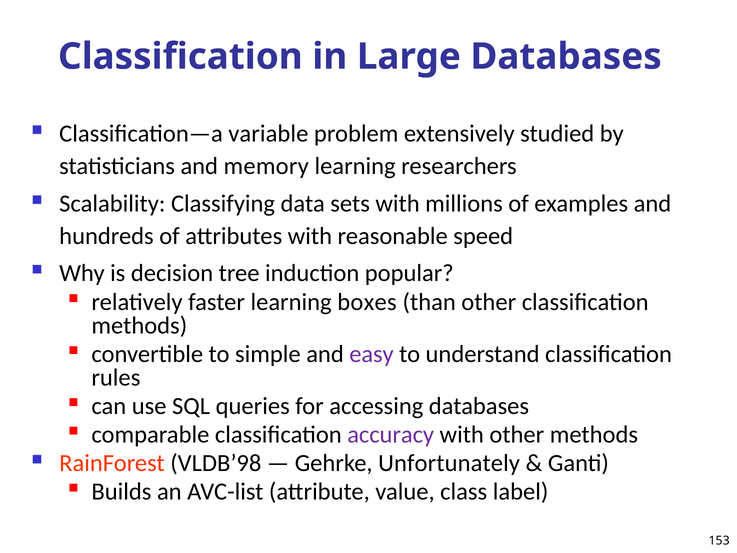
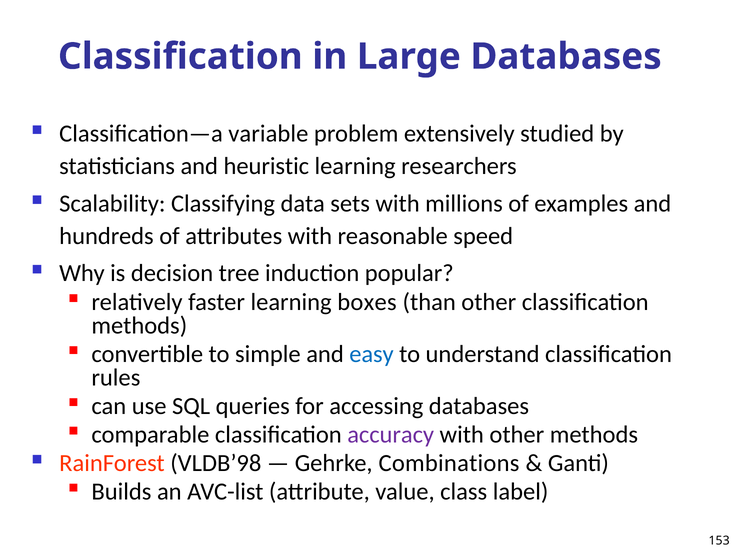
memory: memory -> heuristic (266, 166)
easy colour: purple -> blue (372, 354)
Unfortunately: Unfortunately -> Combinations (449, 463)
